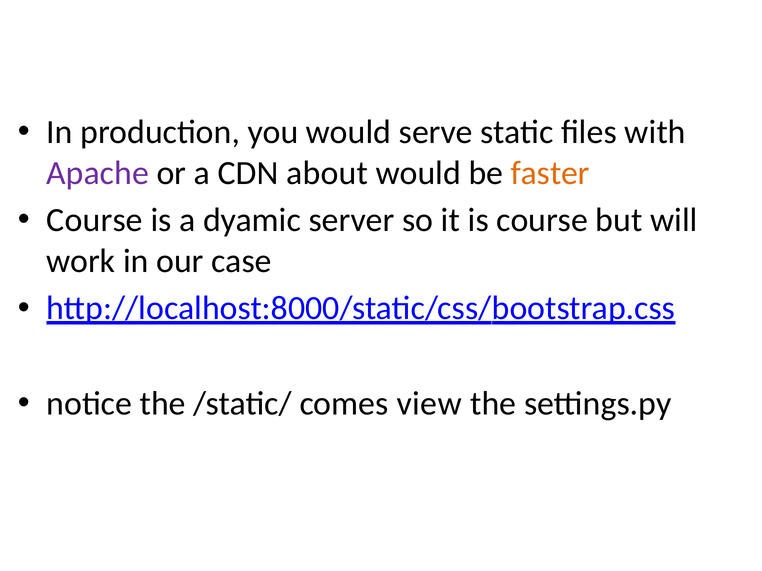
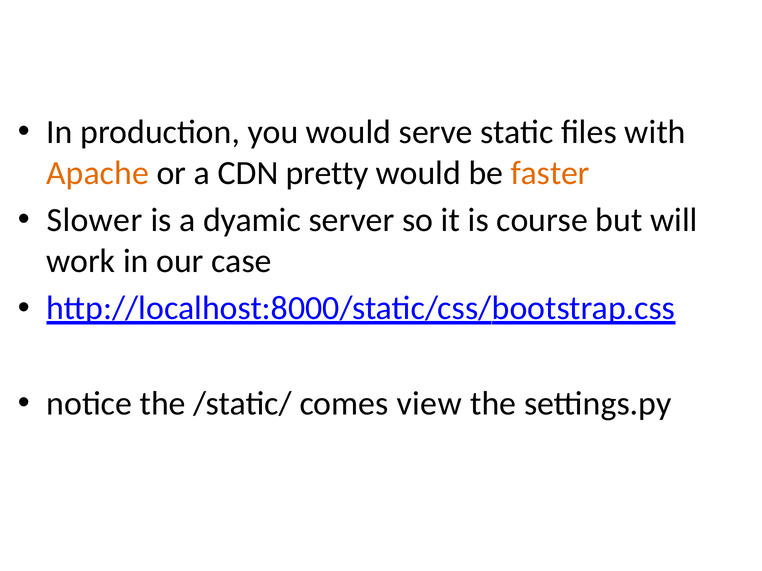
Apache colour: purple -> orange (98, 173)
about: about -> pretty (327, 173)
Course: Course -> Slower (94, 220)
